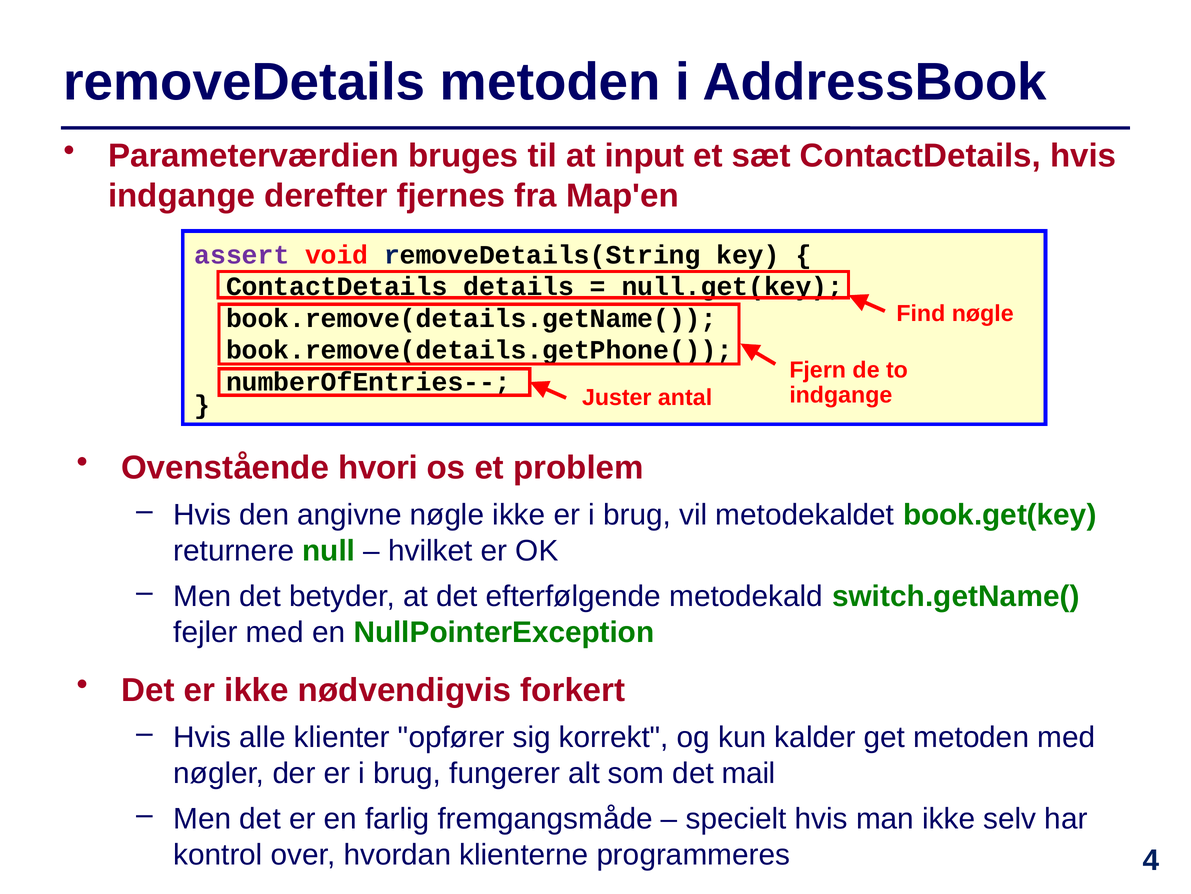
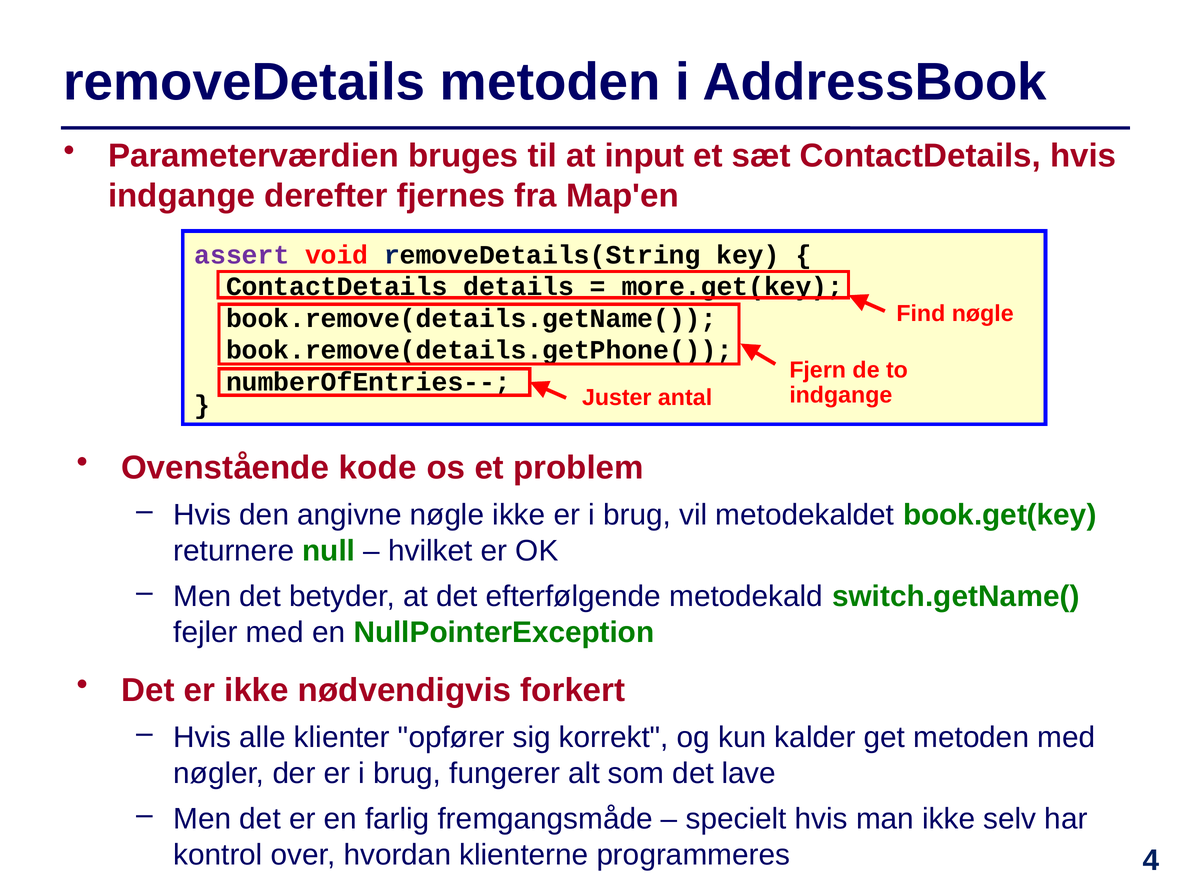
null.get(key: null.get(key -> more.get(key (732, 286)
hvori: hvori -> kode (378, 467)
mail: mail -> lave (749, 773)
